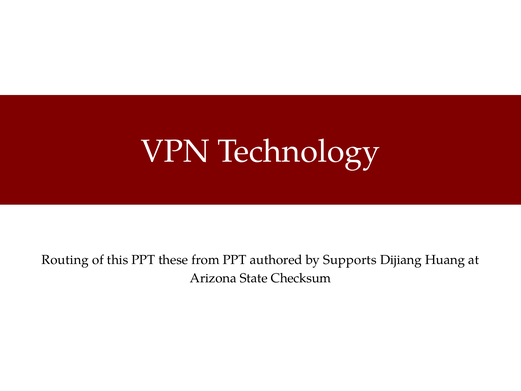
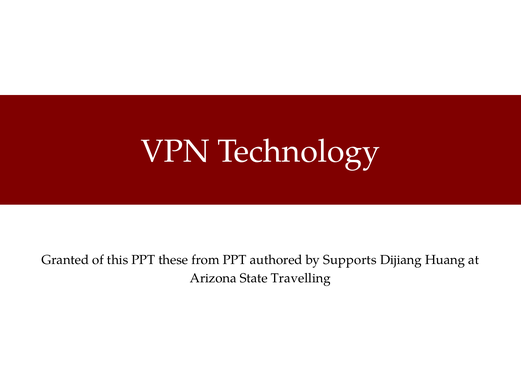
Routing: Routing -> Granted (65, 260)
Checksum: Checksum -> Travelling (301, 278)
